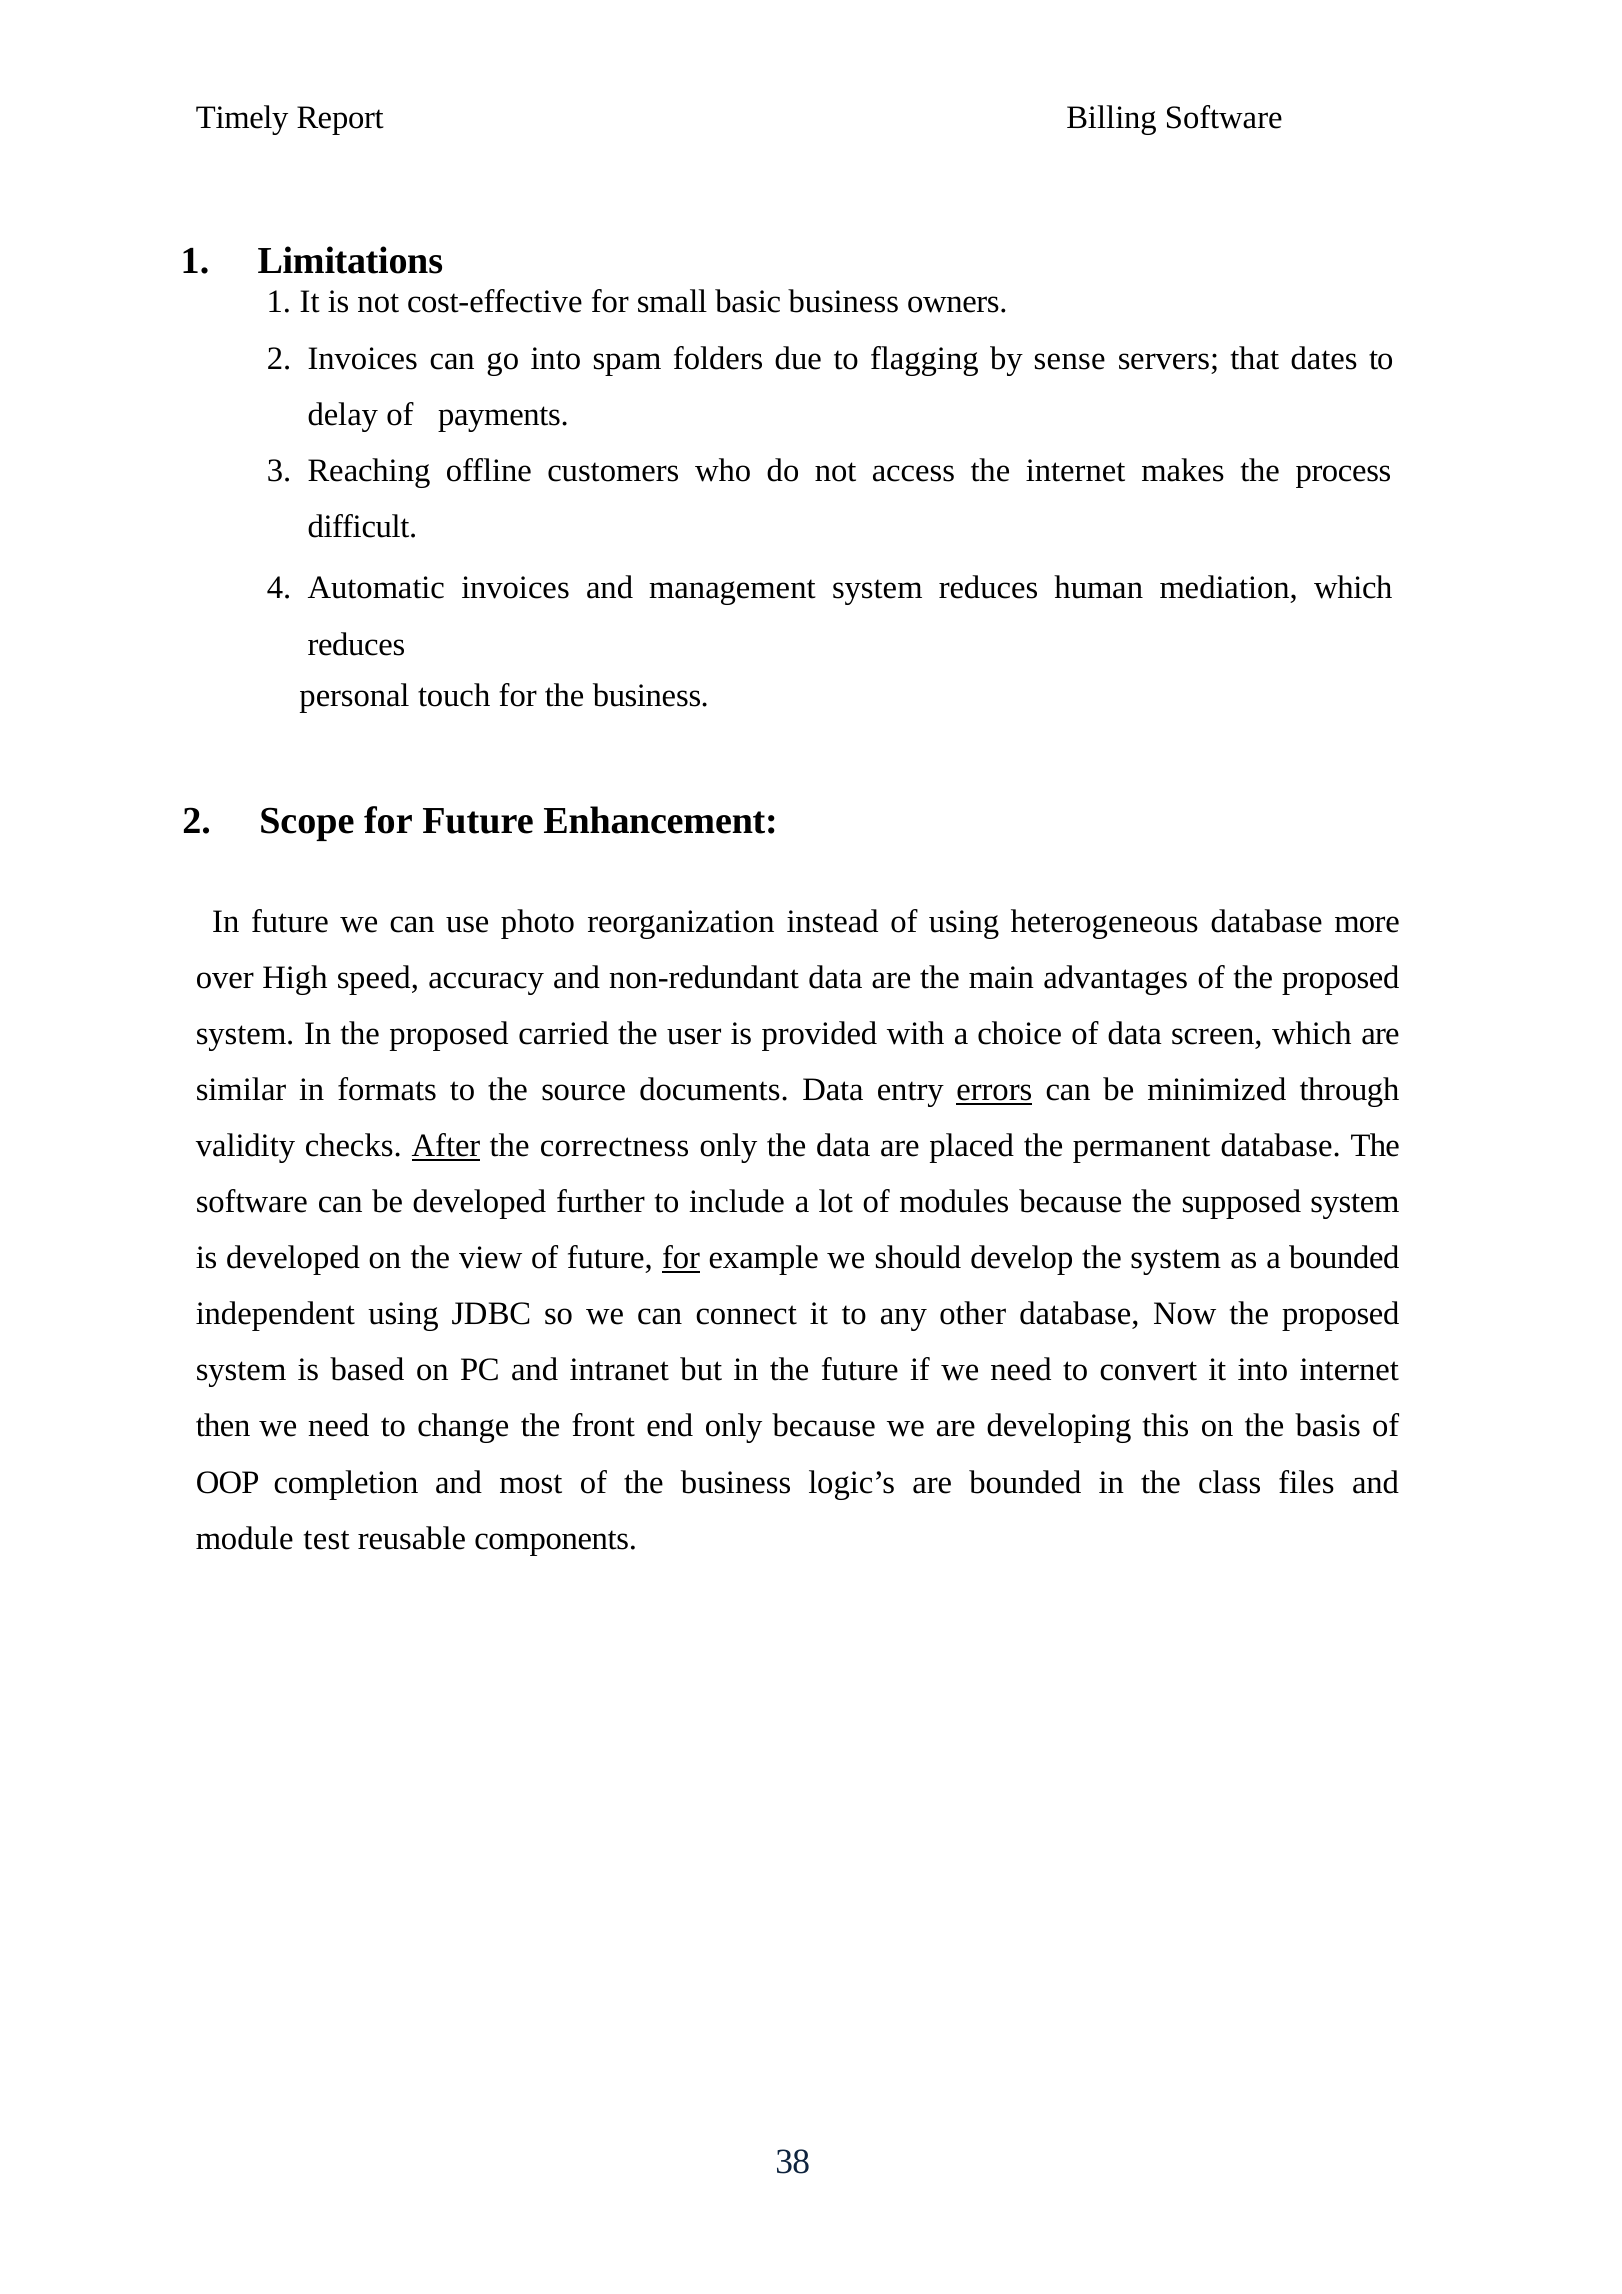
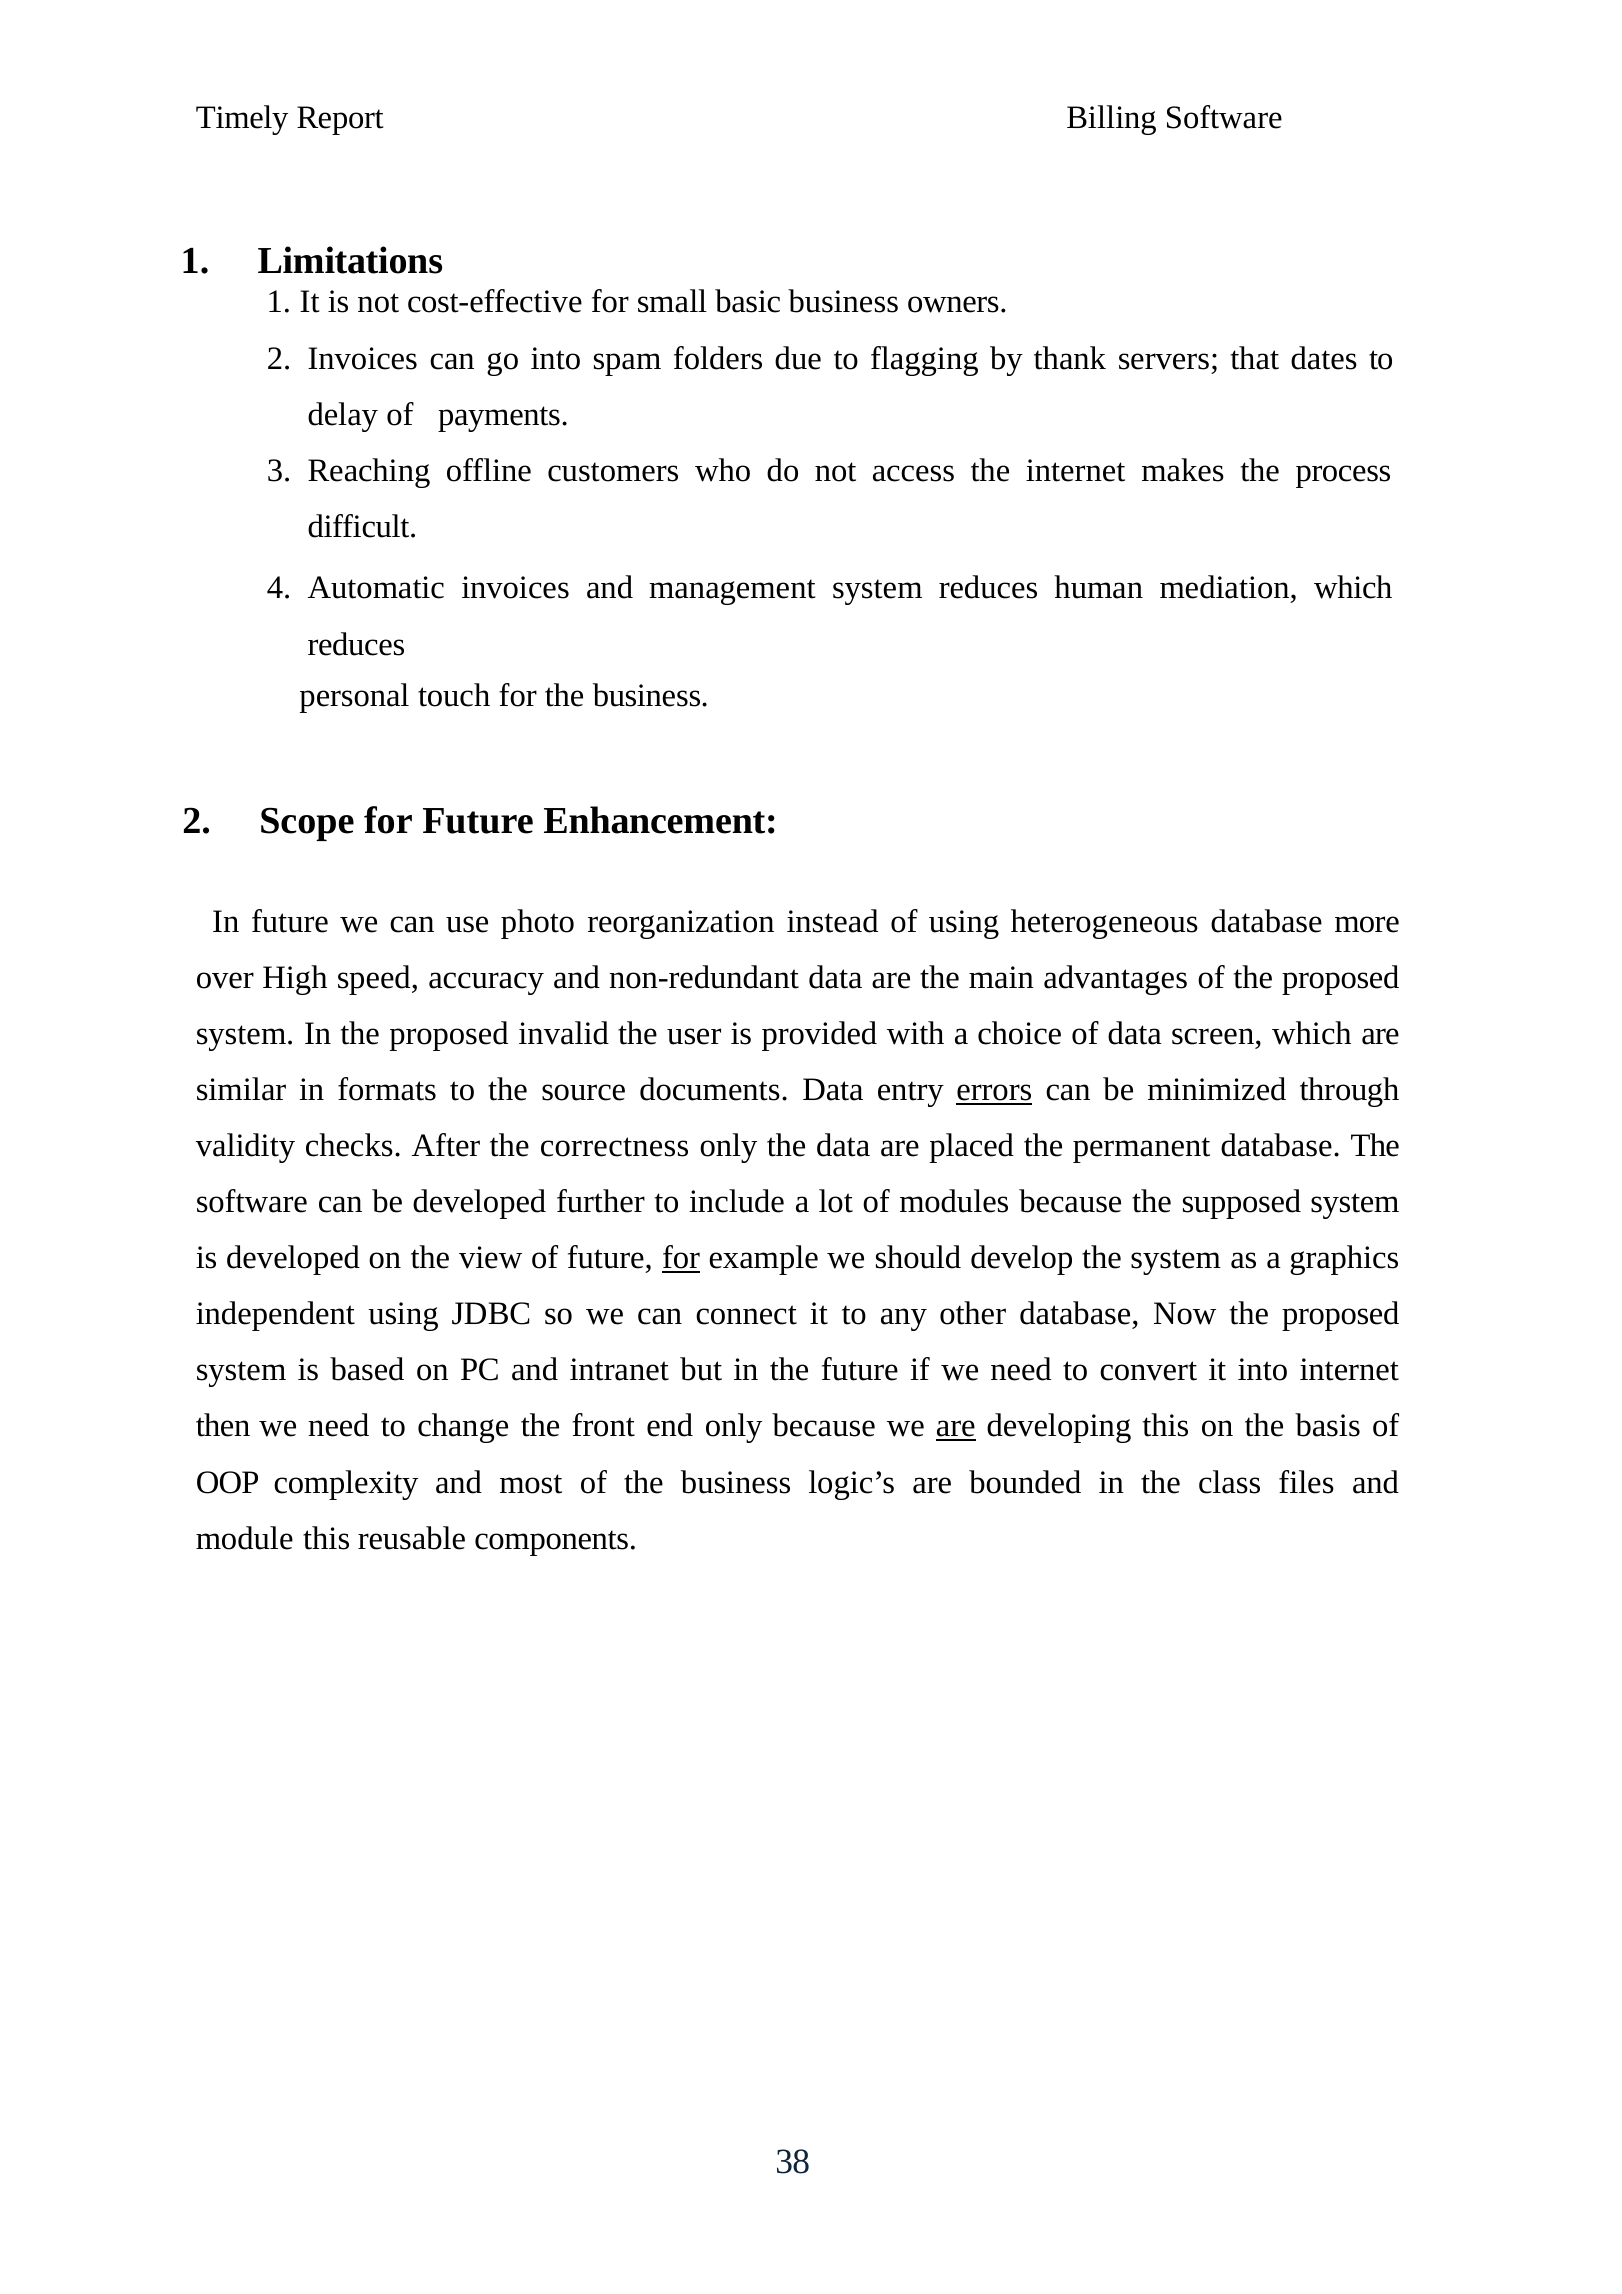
sense: sense -> thank (1070, 358)
carried: carried -> invalid (564, 1033)
After underline: present -> none (446, 1145)
a bounded: bounded -> graphics (1344, 1257)
are underline: none -> present (956, 1425)
completion: completion -> complexity (346, 1481)
module test: test -> this (327, 1537)
